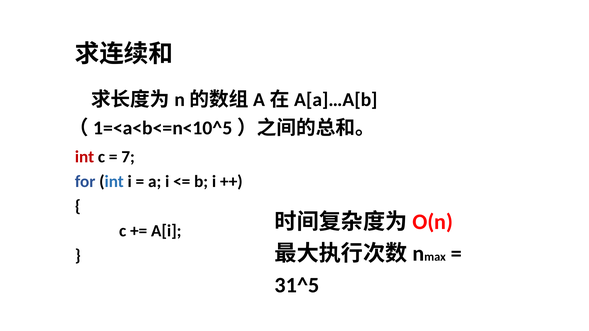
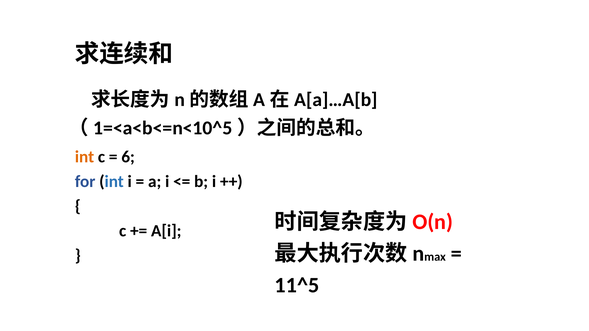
int colour: red -> orange (85, 157)
7: 7 -> 6 (128, 157)
31^5: 31^5 -> 11^5 (297, 286)
